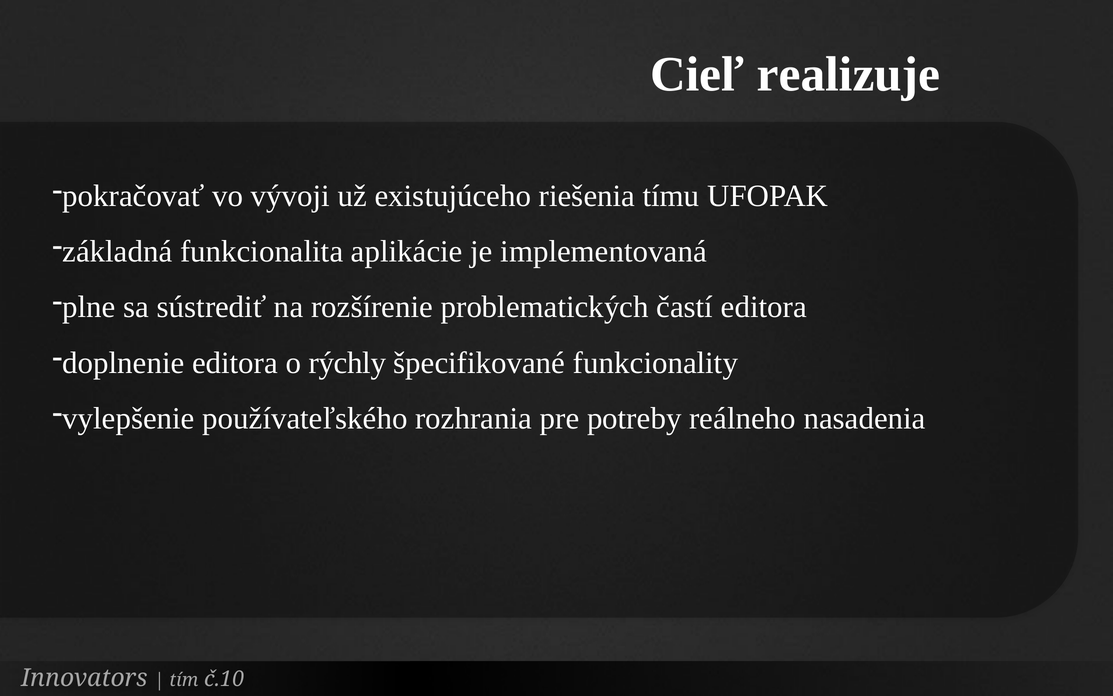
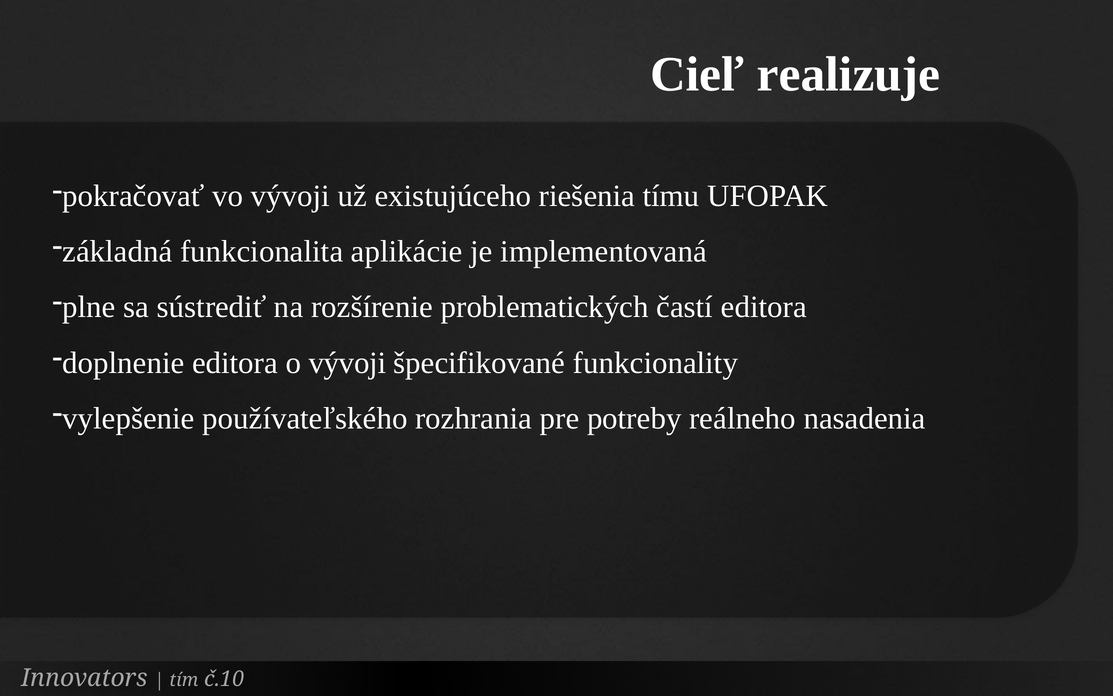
o rýchly: rýchly -> vývoji (347, 363)
